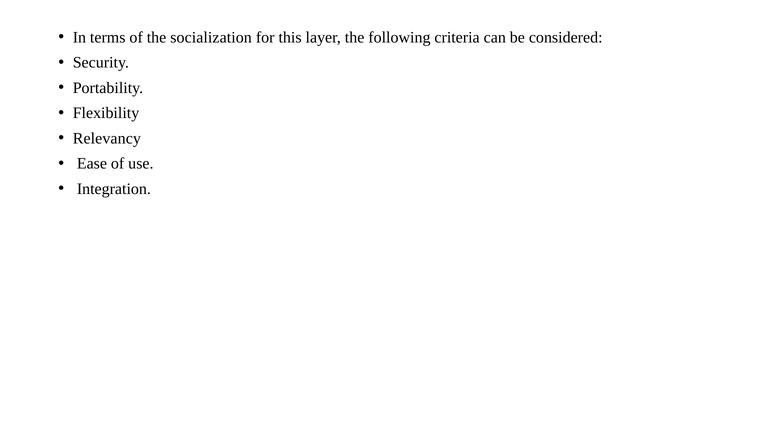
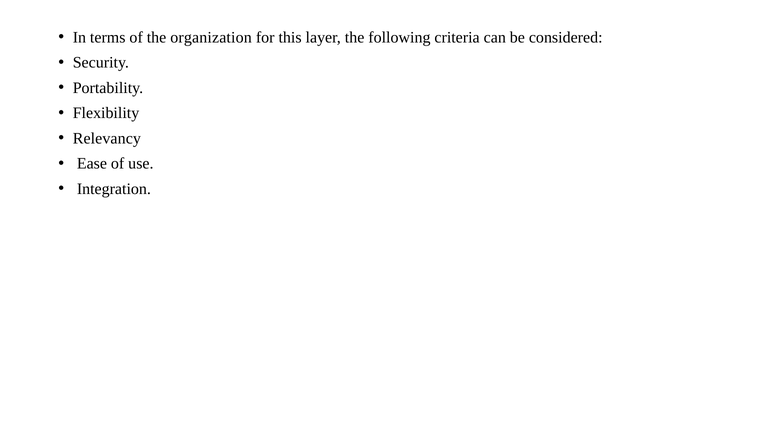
socialization: socialization -> organization (211, 37)
